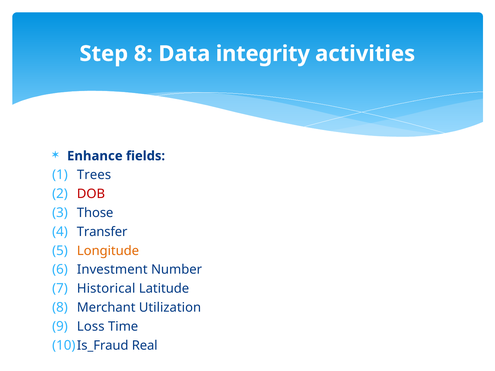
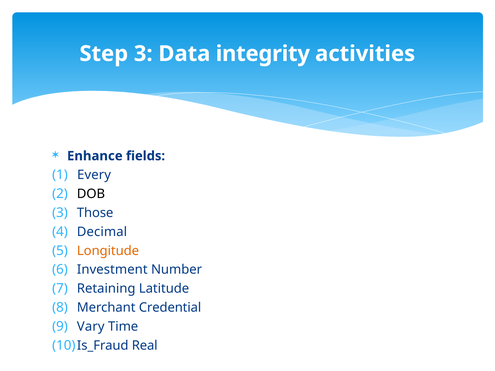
Step 8: 8 -> 3 (143, 54)
Trees: Trees -> Every (94, 175)
DOB colour: red -> black (91, 194)
Transfer: Transfer -> Decimal (102, 232)
Historical: Historical -> Retaining (106, 289)
Utilization: Utilization -> Credential (170, 308)
Loss: Loss -> Vary (91, 327)
